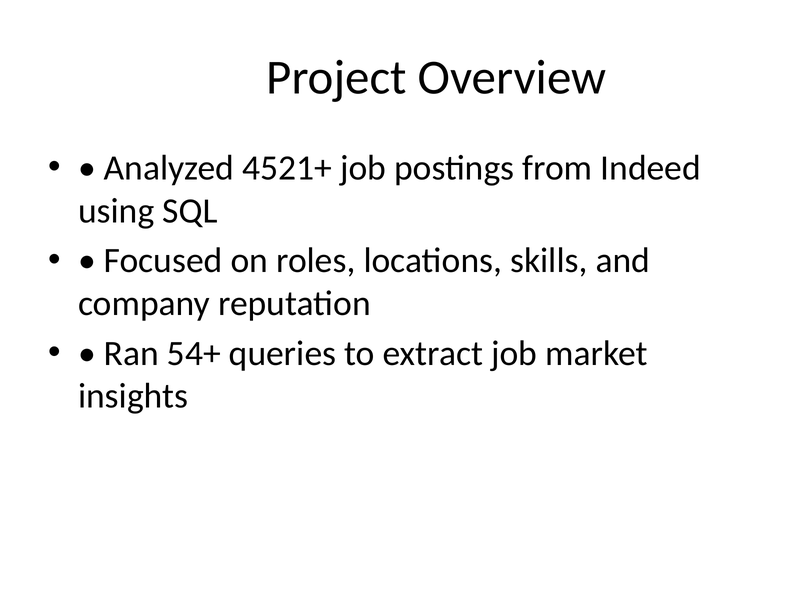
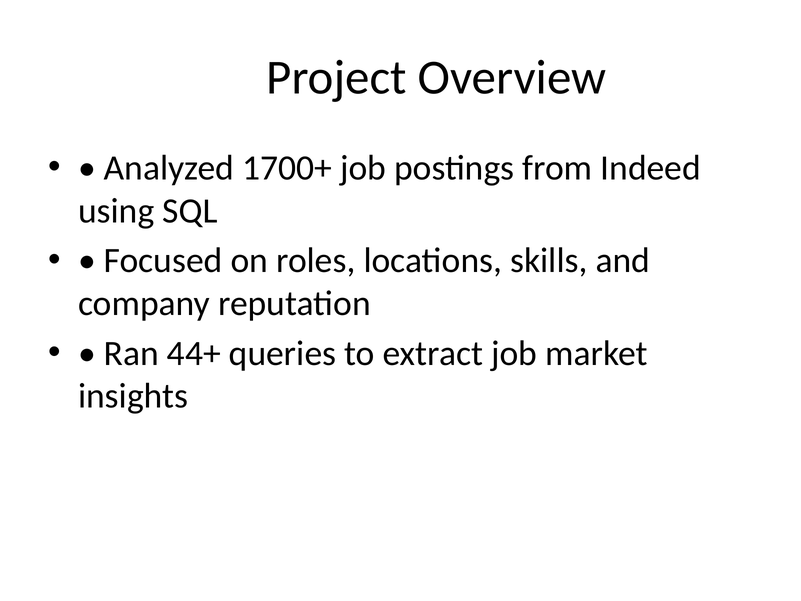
4521+: 4521+ -> 1700+ (287, 168)
54+: 54+ -> 44+ (194, 353)
